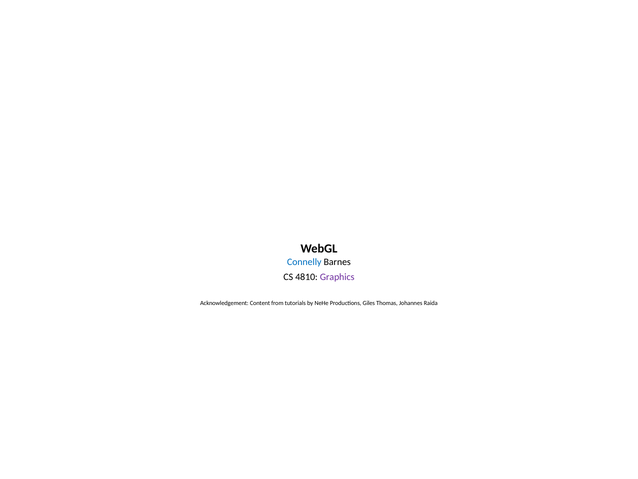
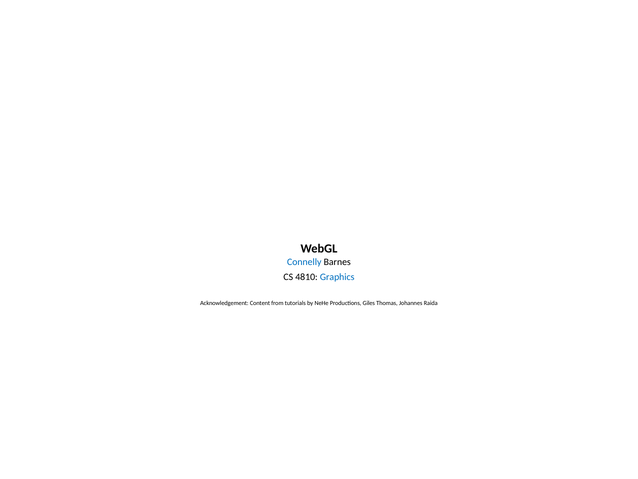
Graphics colour: purple -> blue (337, 276)
